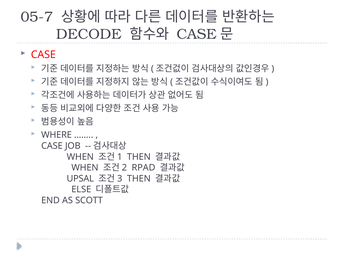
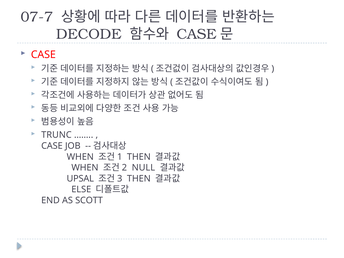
05-7: 05-7 -> 07-7 (37, 17)
WHERE: WHERE -> TRUNC (56, 135)
RPAD: RPAD -> NULL (143, 168)
